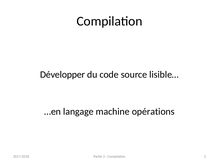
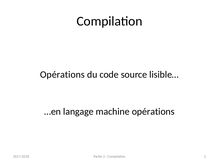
Développer: Développer -> Opérations (62, 75)
